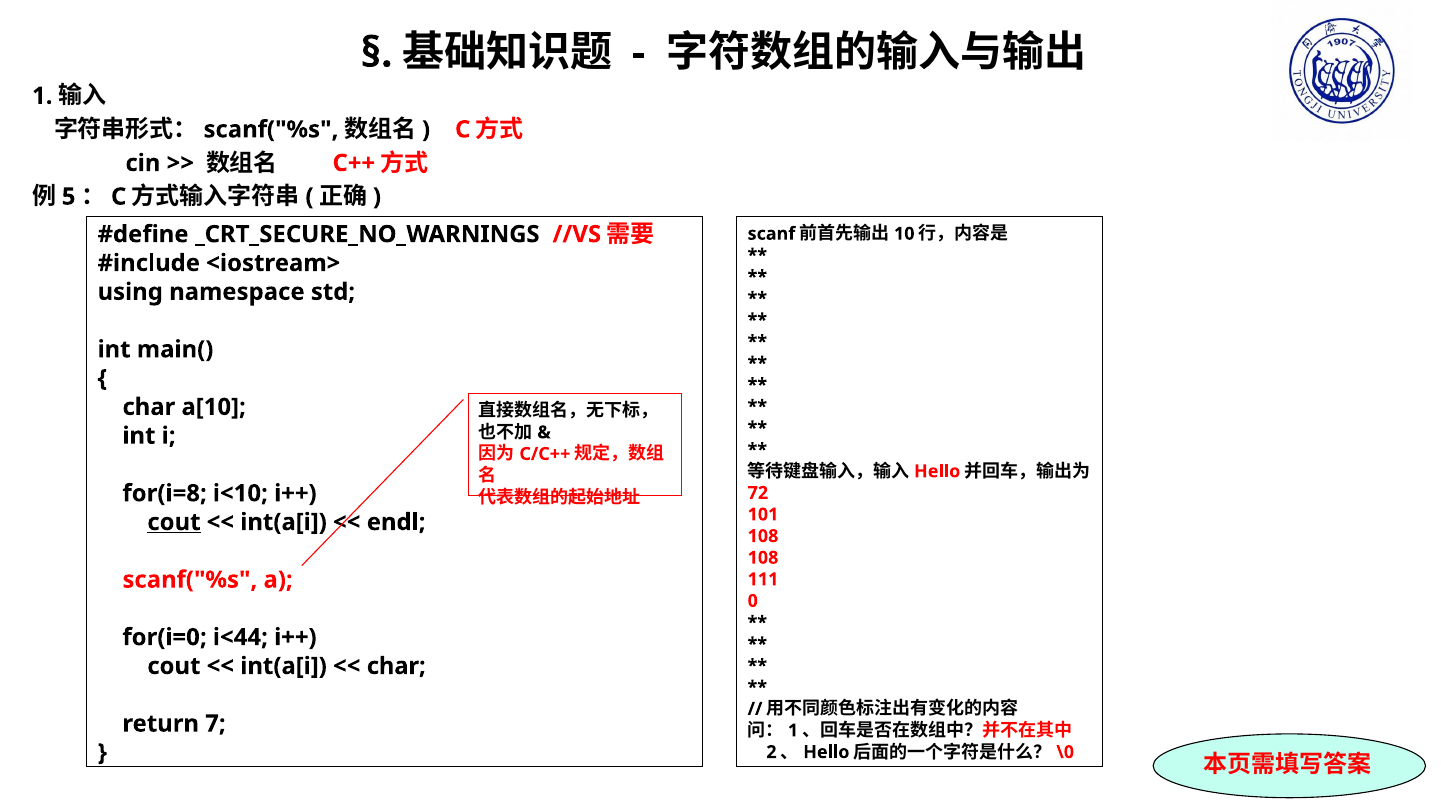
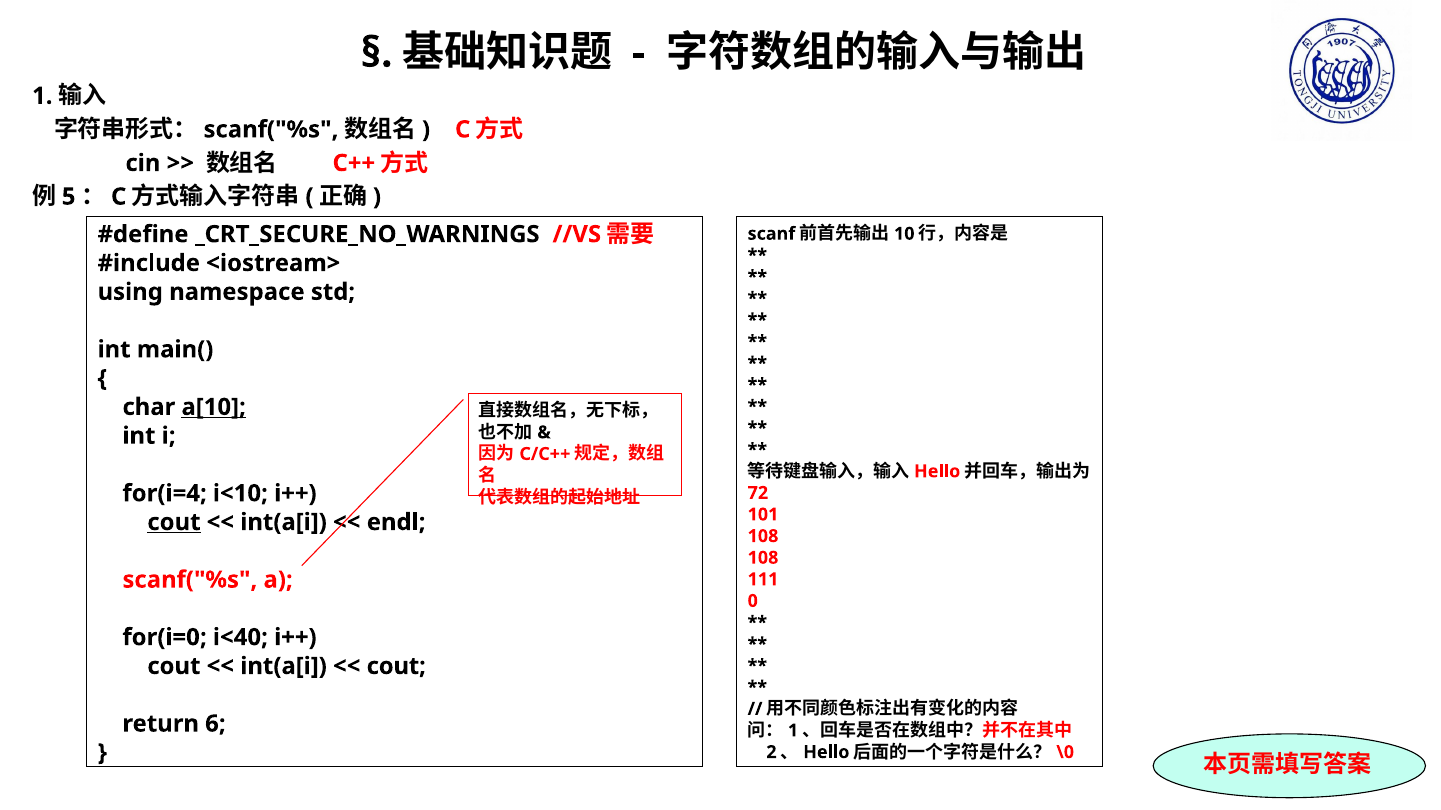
a[10 underline: none -> present (214, 407)
for(i=8: for(i=8 -> for(i=4 (165, 494)
i<44: i<44 -> i<40 (240, 638)
char: char -> cout (396, 667)
7: 7 -> 6 (215, 724)
